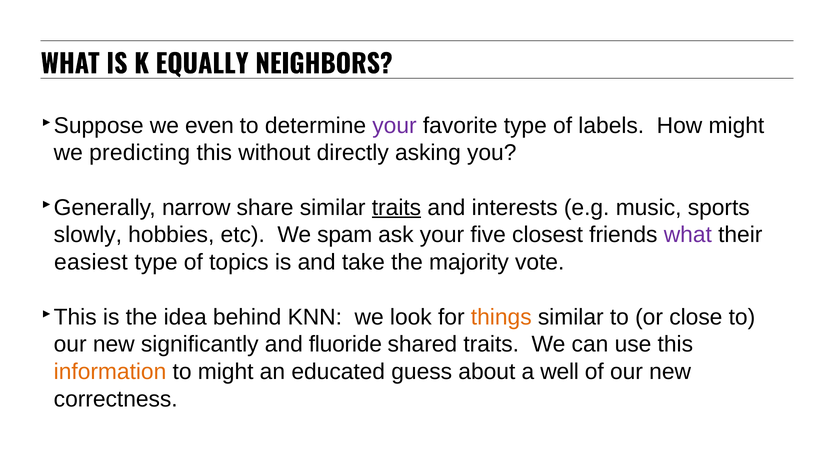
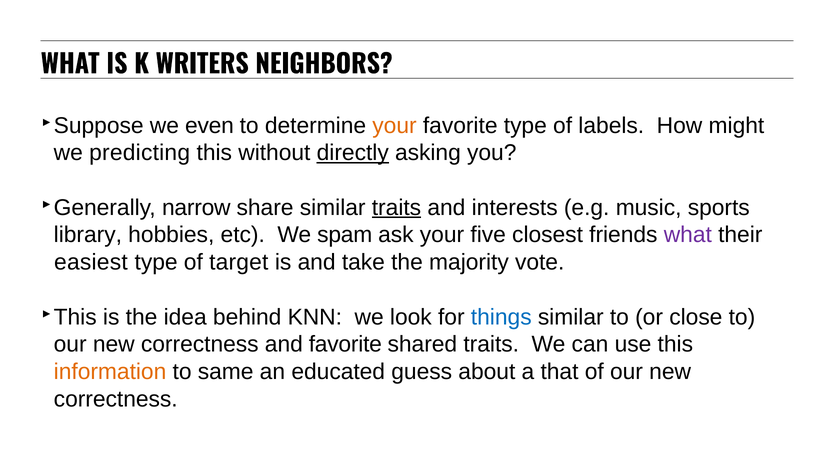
EQUALLY: EQUALLY -> WRITERS (202, 65)
your colour: purple -> orange (395, 126)
directly underline: none -> present (353, 153)
slowly: slowly -> library (88, 235)
topics: topics -> target (239, 262)
things colour: orange -> blue (501, 317)
significantly: significantly -> correctness (200, 345)
and fluoride: fluoride -> favorite (345, 345)
to might: might -> same (226, 372)
well: well -> that (560, 372)
